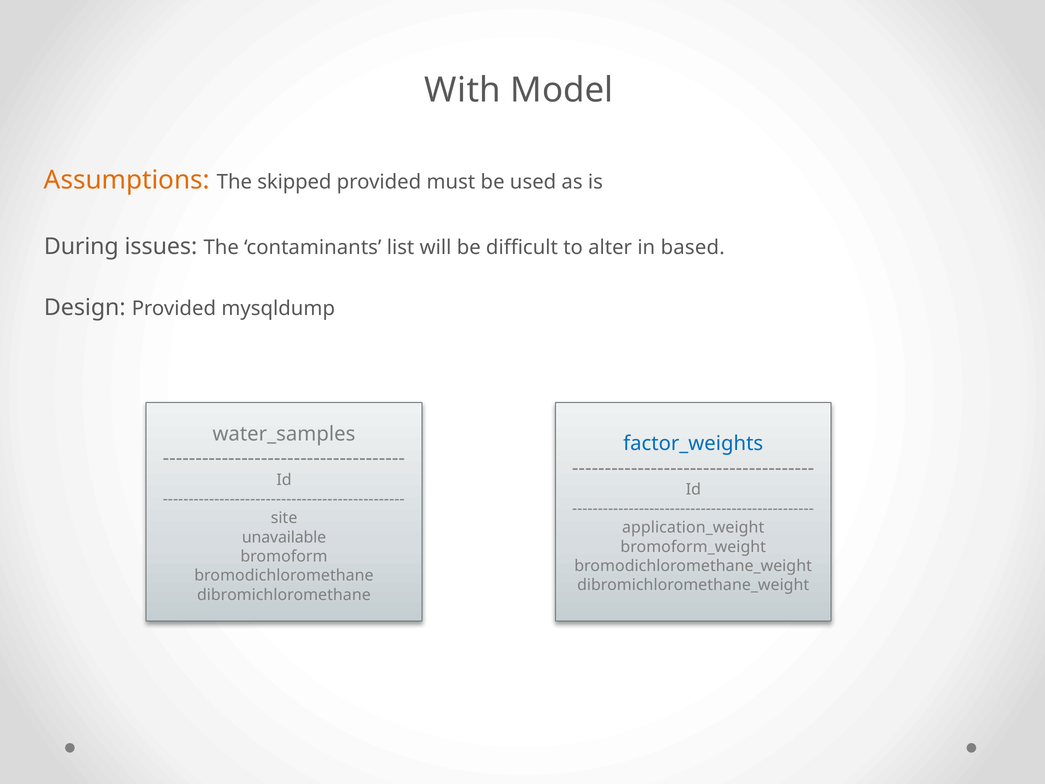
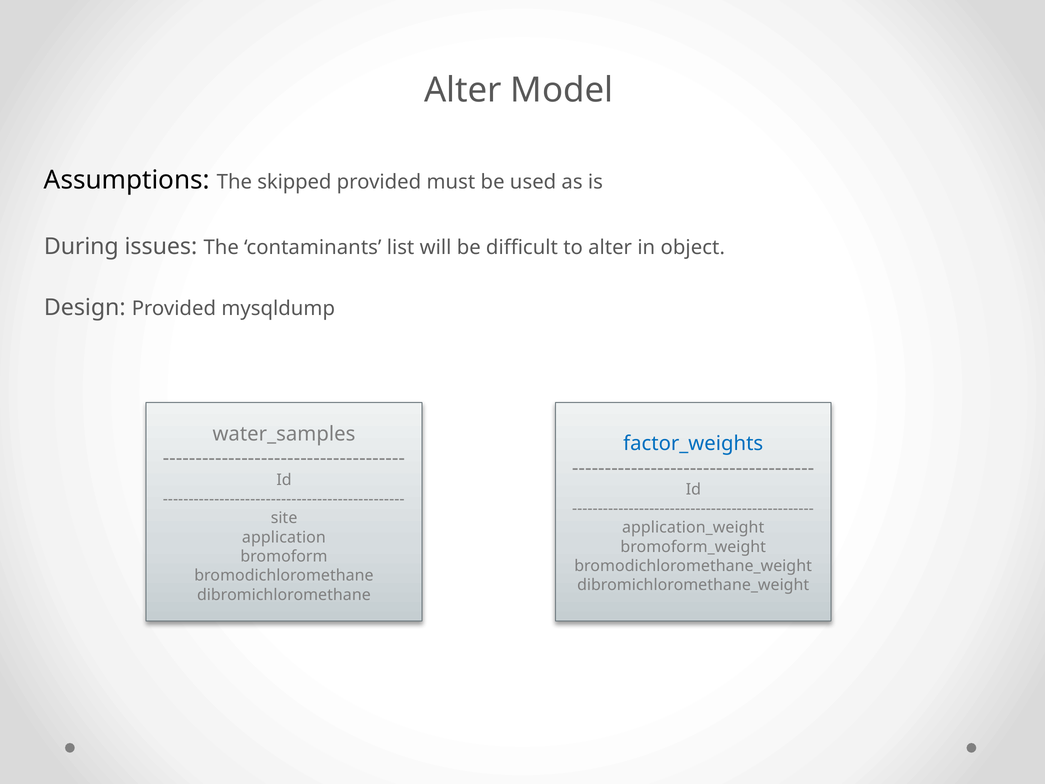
With: With -> Alter (463, 90)
Assumptions colour: orange -> black (127, 180)
based: based -> object (693, 247)
unavailable: unavailable -> application (284, 537)
